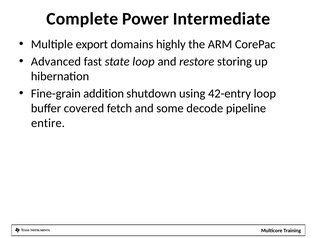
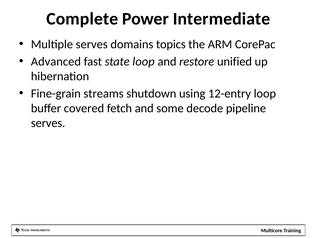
Multiple export: export -> serves (92, 44)
highly: highly -> topics (171, 44)
storing: storing -> unified (235, 61)
addition: addition -> streams (104, 93)
42-entry: 42-entry -> 12-entry (230, 93)
entire: entire -> serves (48, 123)
